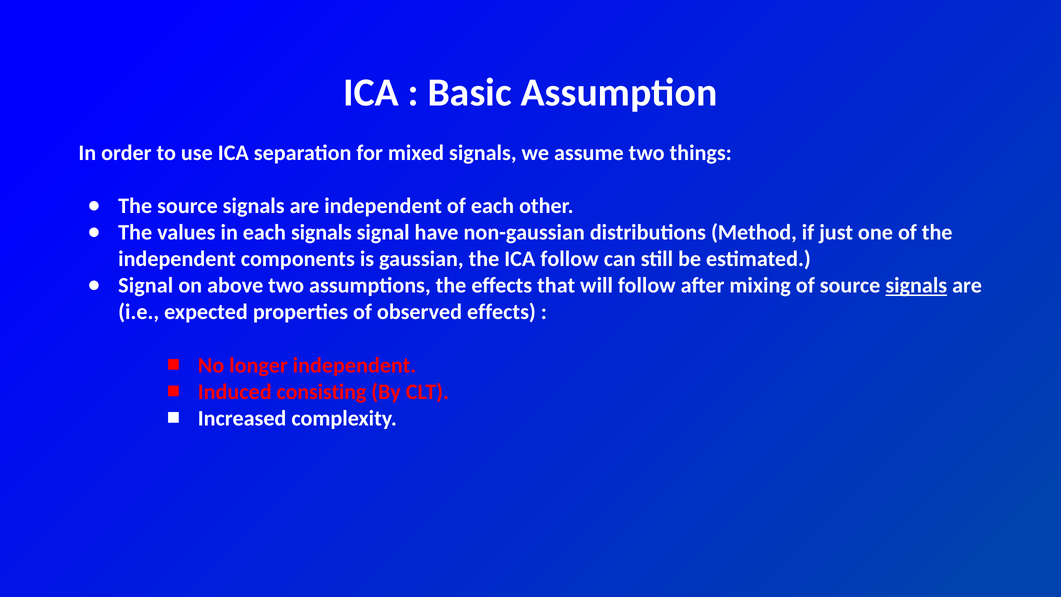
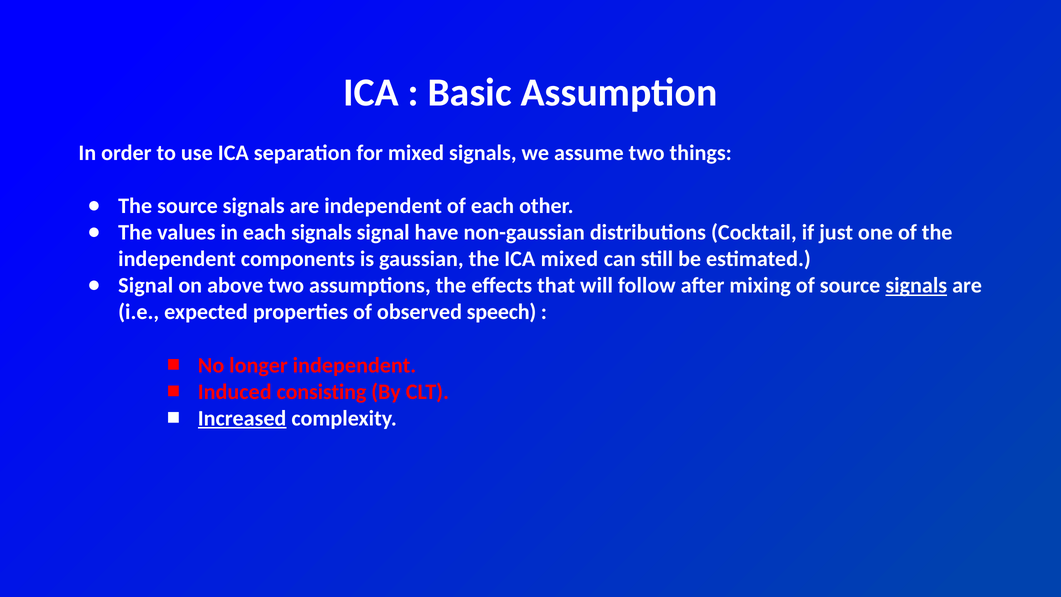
Method: Method -> Cocktail (754, 232)
ICA follow: follow -> mixed (569, 259)
observed effects: effects -> speech (502, 312)
Increased underline: none -> present (242, 418)
